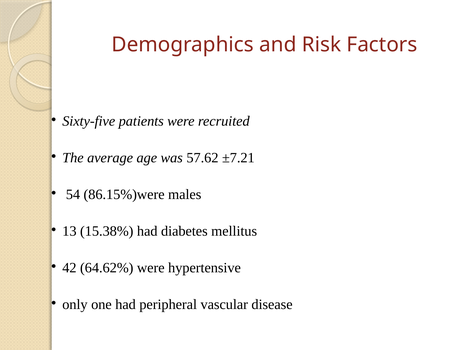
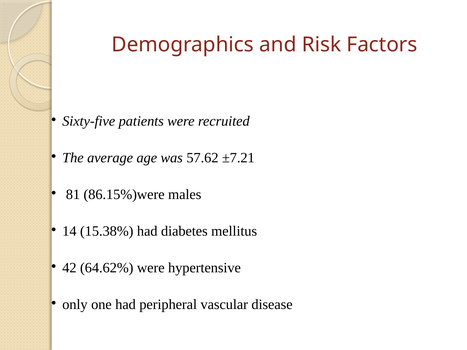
54: 54 -> 81 (73, 195)
13: 13 -> 14 (69, 231)
